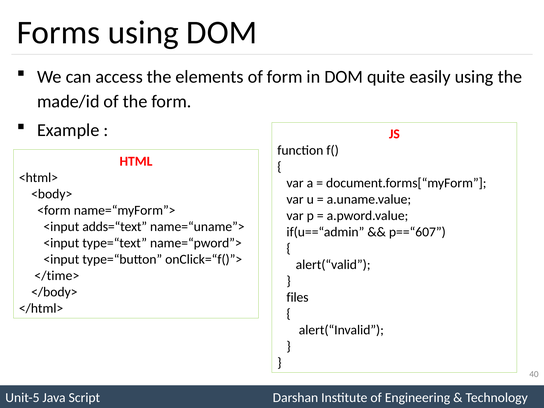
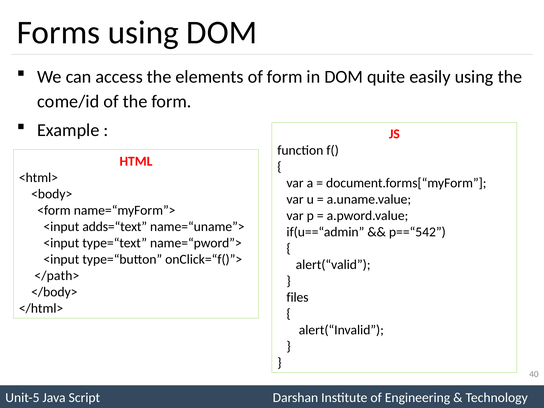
made/id: made/id -> come/id (68, 102)
p==“607: p==“607 -> p==“542 (417, 232)
</time>: </time> -> </path> (57, 276)
